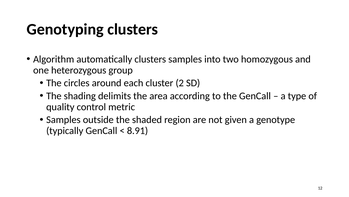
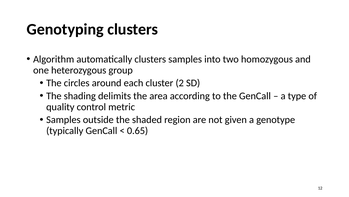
8.91: 8.91 -> 0.65 (138, 130)
